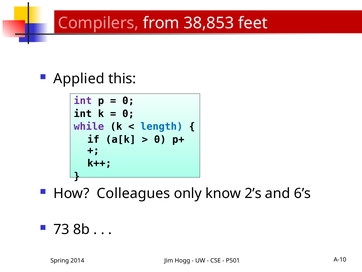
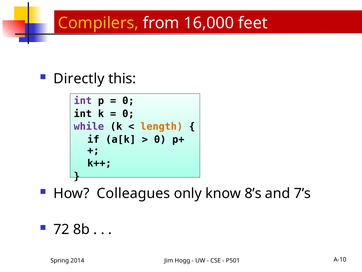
Compilers colour: pink -> yellow (98, 23)
38,853: 38,853 -> 16,000 (209, 23)
Applied: Applied -> Directly (79, 78)
length colour: blue -> orange (162, 126)
2’s: 2’s -> 8’s (253, 193)
6’s: 6’s -> 7’s (302, 193)
73: 73 -> 72 (61, 229)
